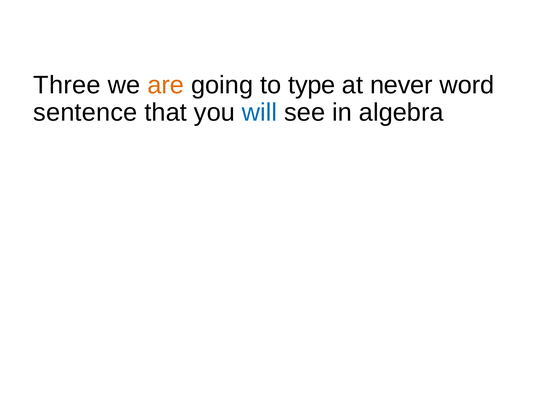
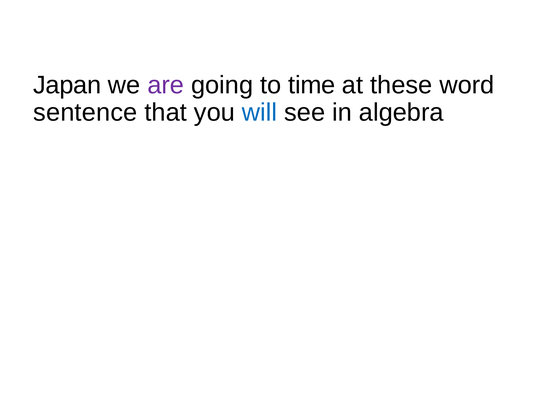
Three: Three -> Japan (67, 85)
are colour: orange -> purple (166, 85)
type: type -> time (312, 85)
never: never -> these (401, 85)
